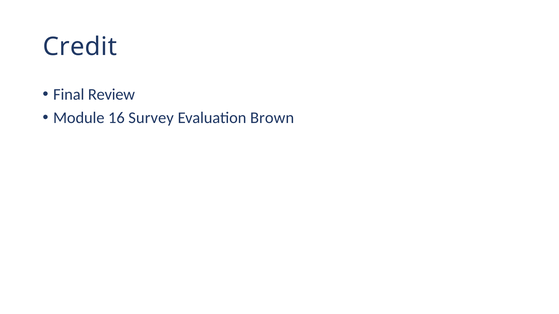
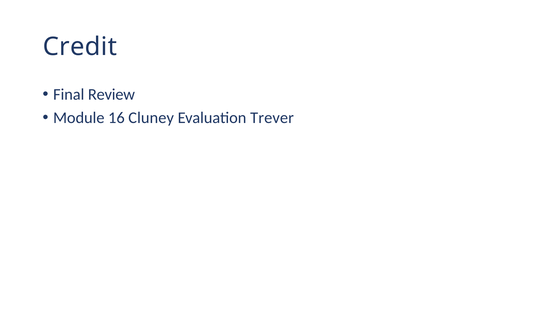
Survey: Survey -> Cluney (151, 118)
Brown: Brown -> Trever (272, 118)
